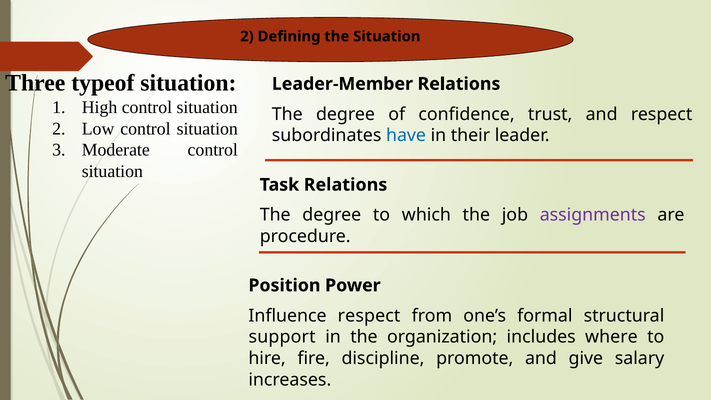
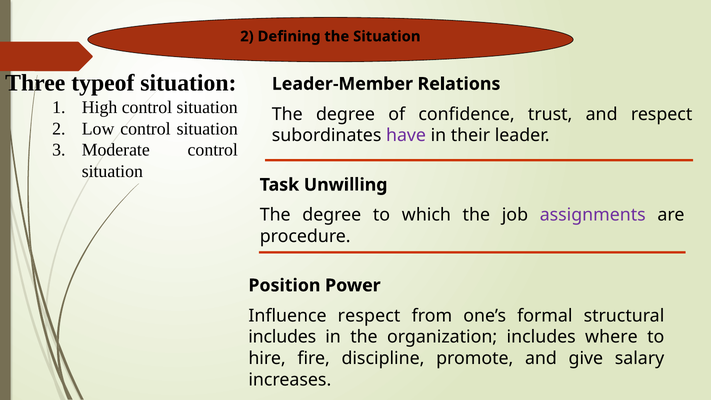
have colour: blue -> purple (406, 135)
Task Relations: Relations -> Unwilling (346, 185)
support: support -> includes (282, 337)
